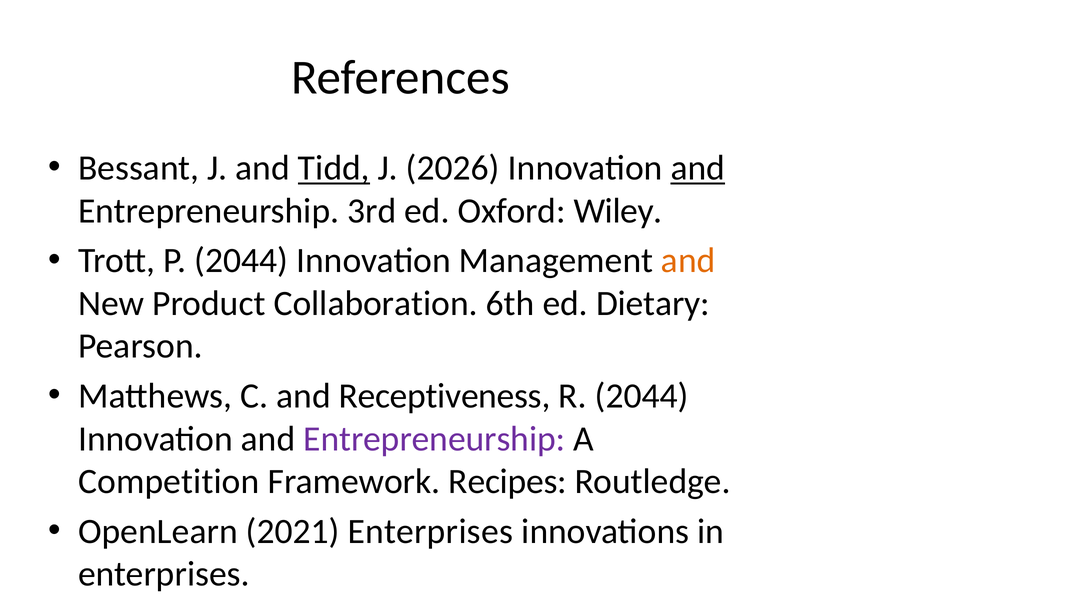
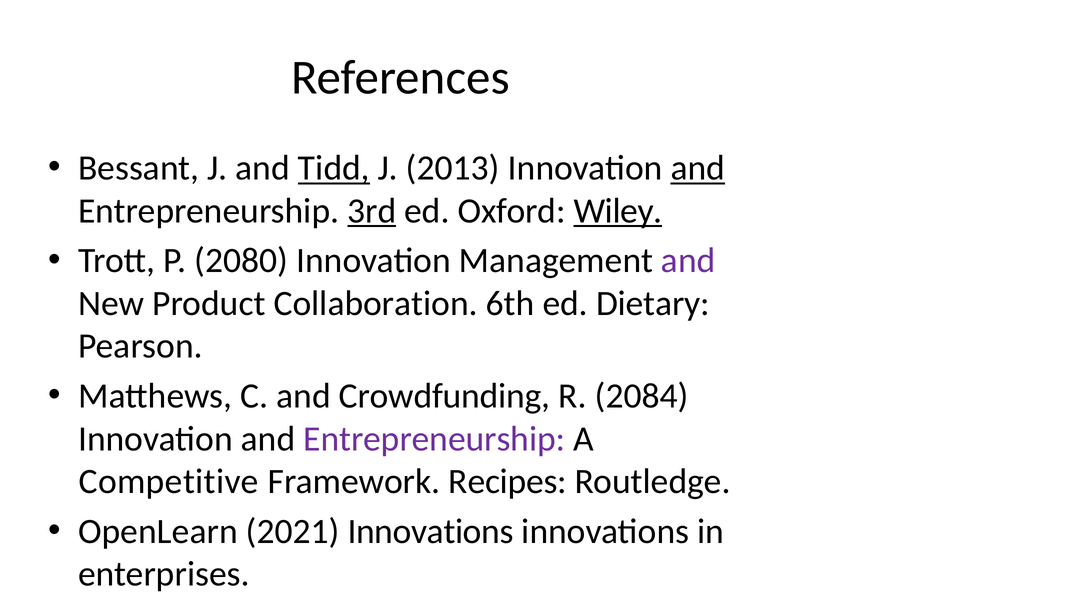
2026: 2026 -> 2013 (453, 168)
3rd underline: none -> present (372, 211)
Wiley underline: none -> present (618, 211)
P 2044: 2044 -> 2080 (241, 261)
and colour: orange -> purple (688, 261)
Receptiveness: Receptiveness -> Crowdfunding (445, 396)
R 2044: 2044 -> 2084 (642, 396)
Competition: Competition -> Competitive (169, 482)
2021 Enterprises: Enterprises -> Innovations (431, 531)
